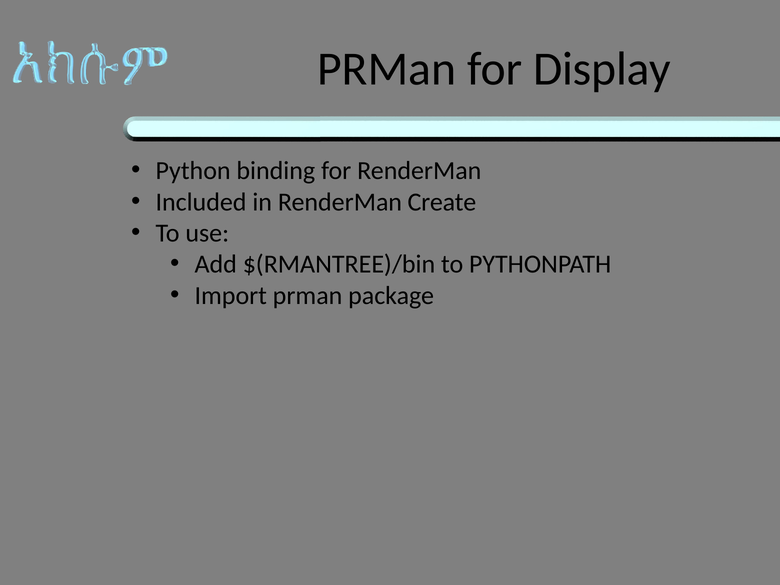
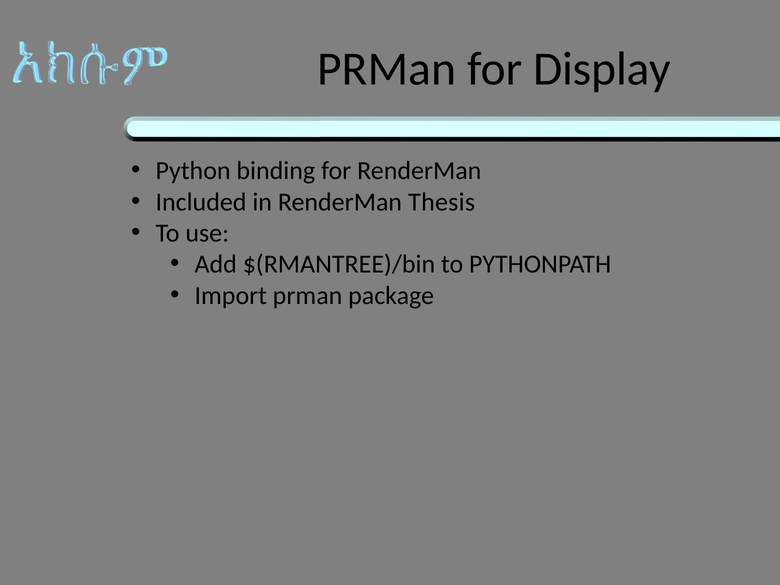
Create: Create -> Thesis (442, 202)
